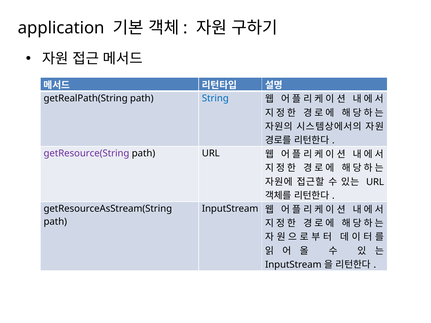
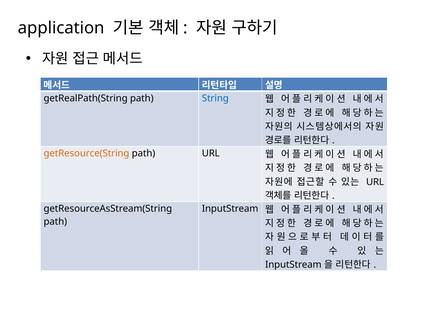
getResource(String colour: purple -> orange (86, 154)
